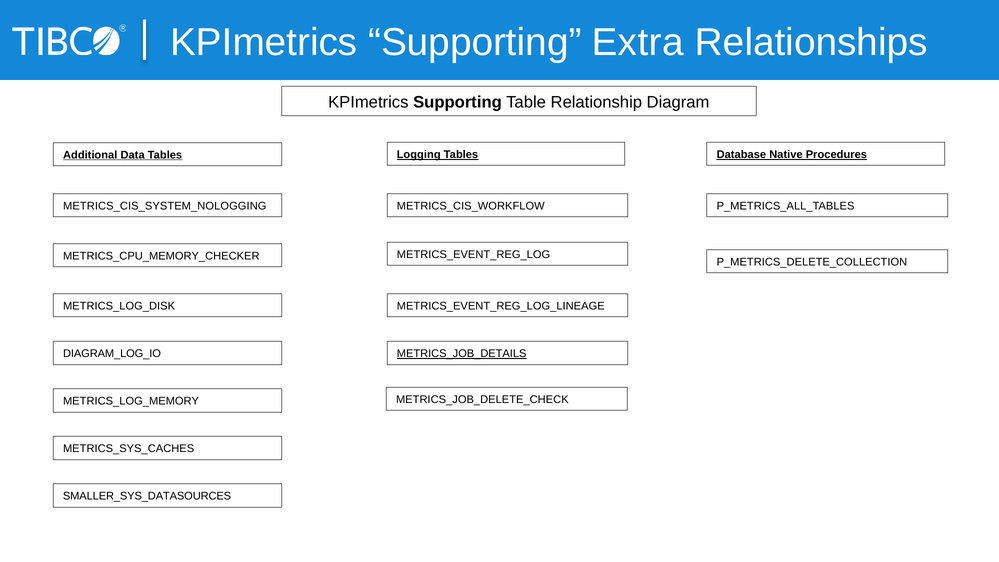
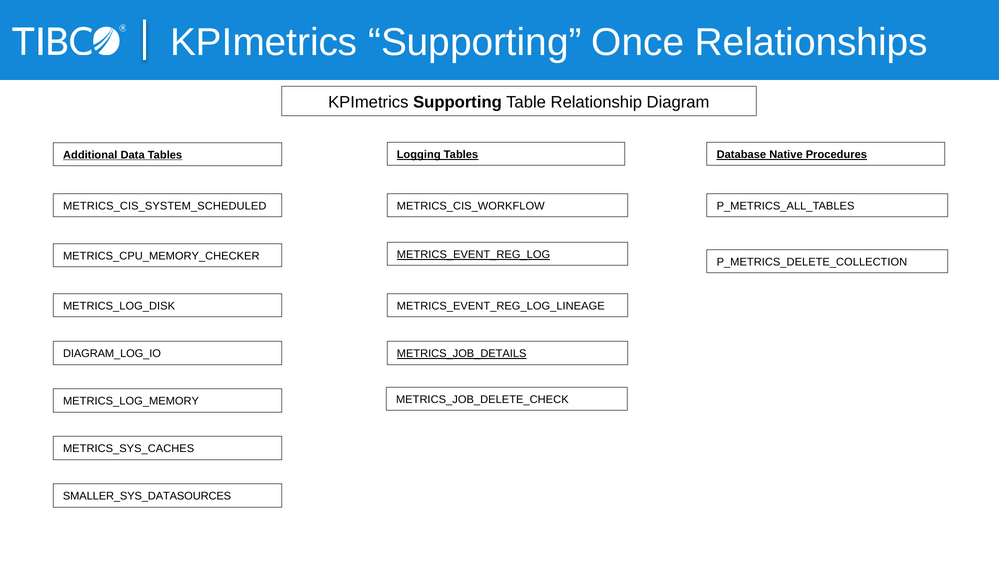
Extra: Extra -> Once (638, 42)
METRICS_CIS_SYSTEM_NOLOGGING: METRICS_CIS_SYSTEM_NOLOGGING -> METRICS_CIS_SYSTEM_SCHEDULED (165, 206)
METRICS_EVENT_REG_LOG underline: none -> present (474, 255)
